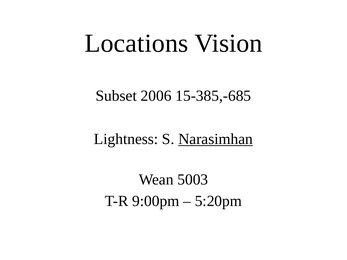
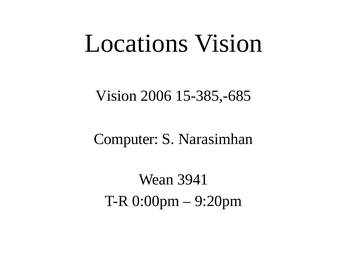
Subset: Subset -> Vision (116, 96)
Lightness: Lightness -> Computer (126, 139)
Narasimhan underline: present -> none (216, 139)
5003: 5003 -> 3941 (193, 180)
9:00pm: 9:00pm -> 0:00pm (156, 201)
5:20pm: 5:20pm -> 9:20pm (218, 201)
